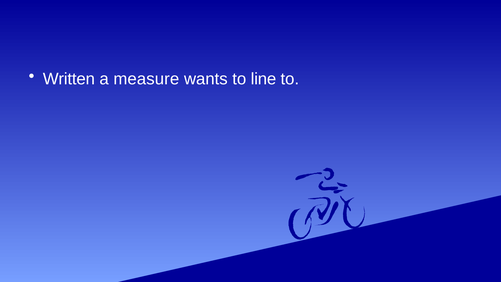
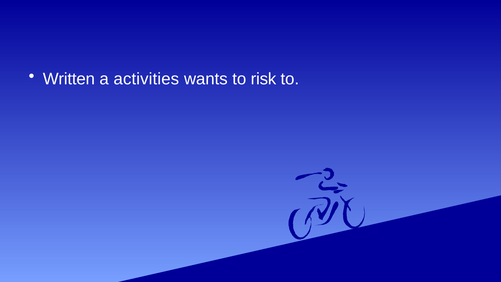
measure: measure -> activities (146, 79)
line: line -> risk (263, 79)
